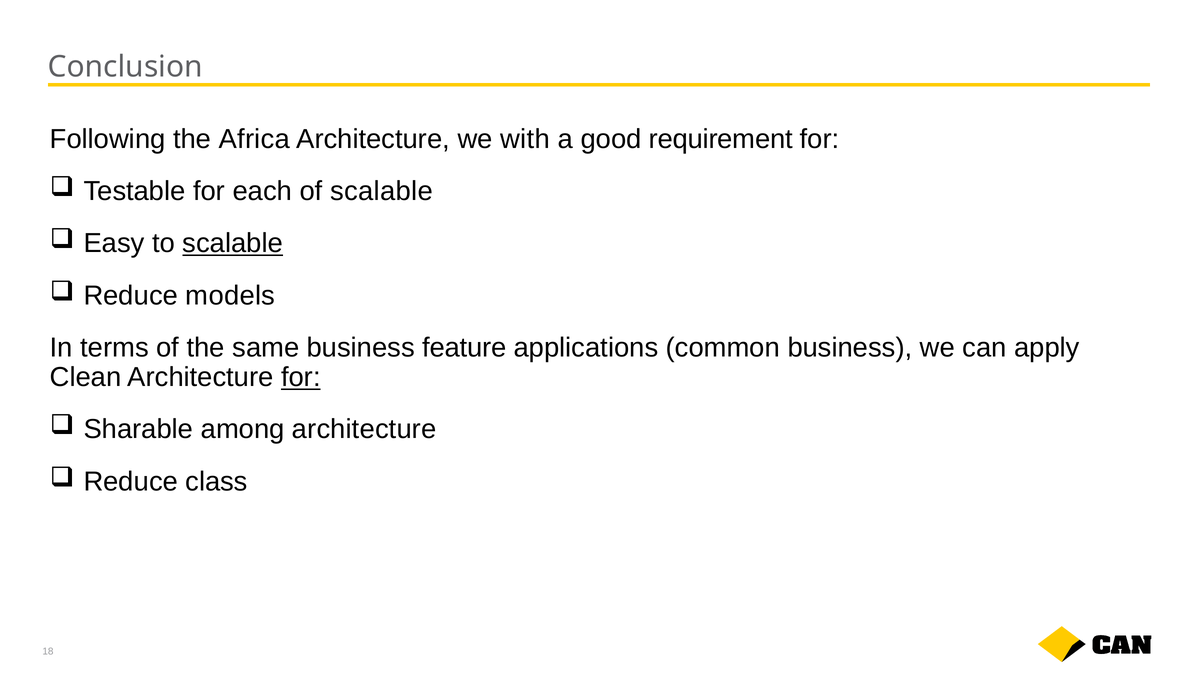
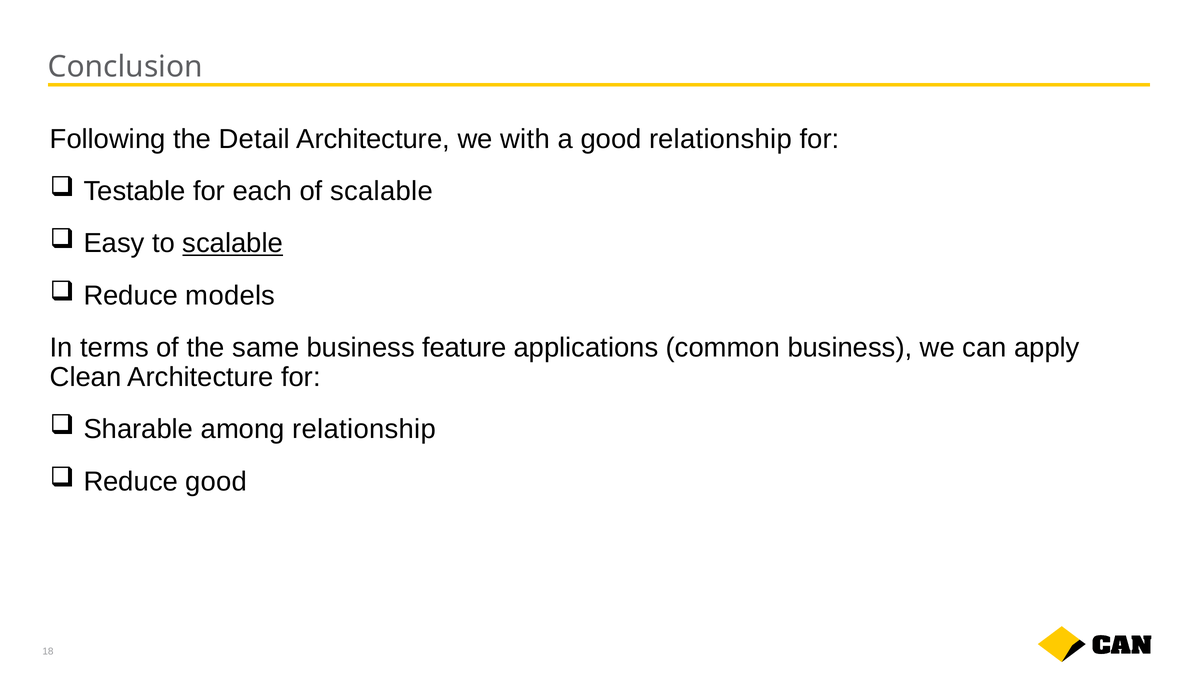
Africa: Africa -> Detail (254, 139)
good requirement: requirement -> relationship (721, 139)
for underline: present -> none (301, 377)
among architecture: architecture -> relationship (364, 429)
Reduce class: class -> good (216, 481)
